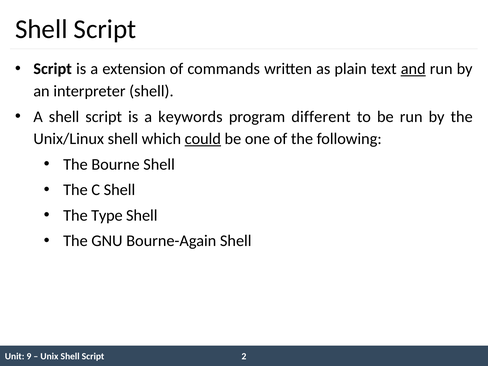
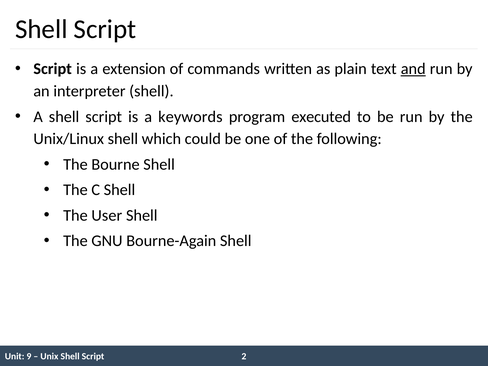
different: different -> executed (321, 117)
could underline: present -> none (203, 139)
Type: Type -> User (107, 215)
